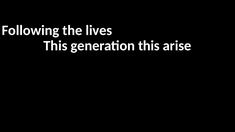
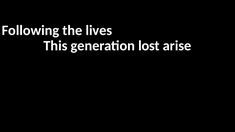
generation this: this -> lost (149, 46)
